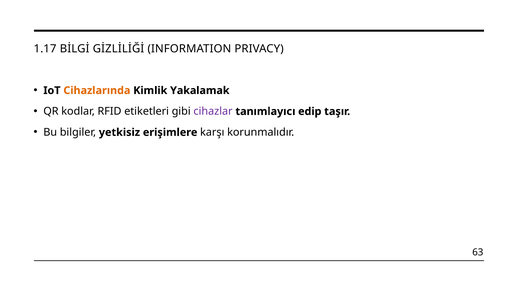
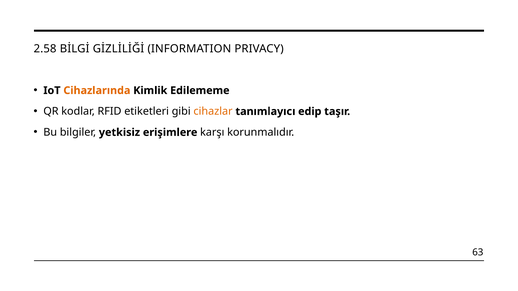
1.17: 1.17 -> 2.58 (45, 49)
Yakalamak: Yakalamak -> Edilememe (200, 91)
cihazlar colour: purple -> orange (213, 112)
